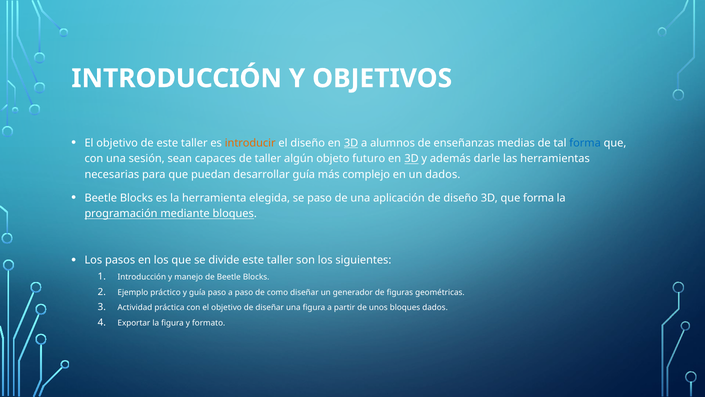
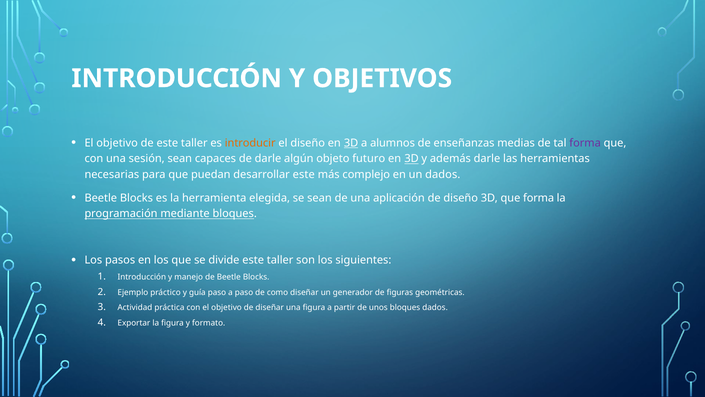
forma colour: blue -> purple (585, 143)
de taller: taller -> darle (268, 159)
desarrollar guía: guía -> este (304, 174)
se paso: paso -> sean (319, 198)
